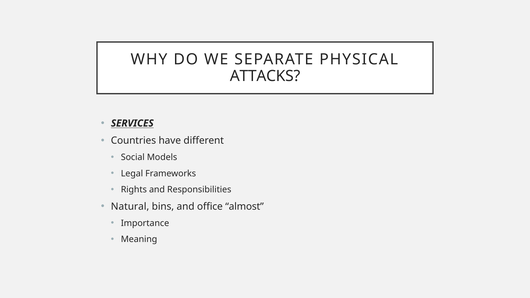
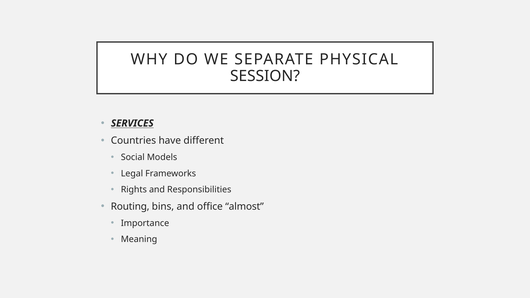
ATTACKS: ATTACKS -> SESSION (265, 76)
Natural: Natural -> Routing (130, 207)
